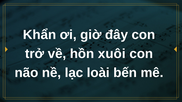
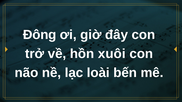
Khẩn: Khẩn -> Đông (40, 35)
